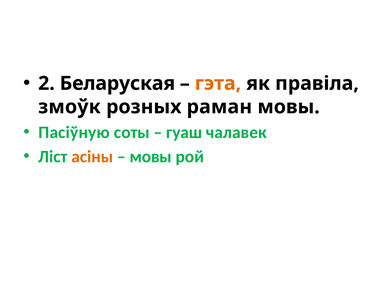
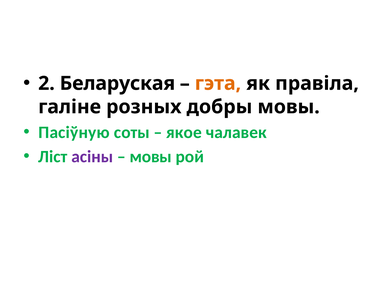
змоўк: змоўк -> галіне (70, 107)
раман: раман -> добры (219, 107)
гуаш: гуаш -> якое (184, 132)
асіны colour: orange -> purple (92, 157)
